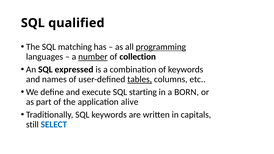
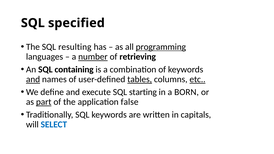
qualified: qualified -> specified (76, 23)
matching: matching -> resulting (75, 47)
collection: collection -> retrieving (138, 57)
expressed: expressed -> containing (74, 70)
and underline: none -> present (33, 79)
etc underline: none -> present (198, 79)
part underline: none -> present (44, 102)
alive: alive -> false (130, 102)
still: still -> will (32, 125)
